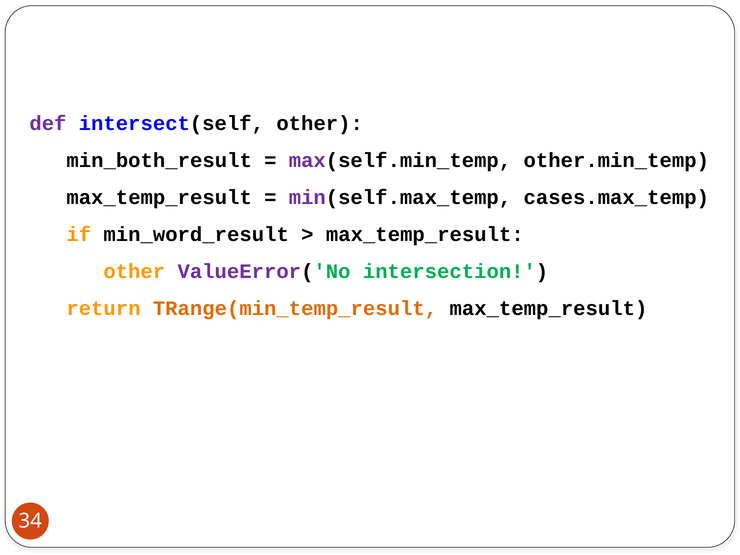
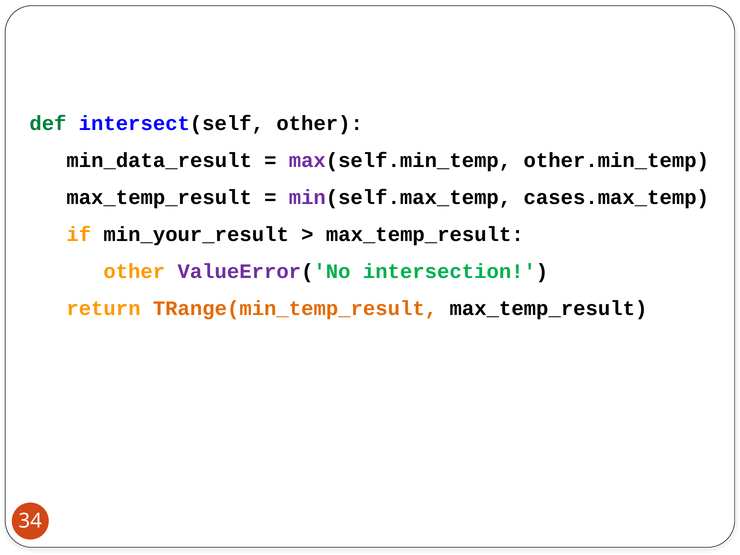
def colour: purple -> green (48, 123)
min_both_result: min_both_result -> min_data_result (159, 160)
min_word_result: min_word_result -> min_your_result (196, 234)
